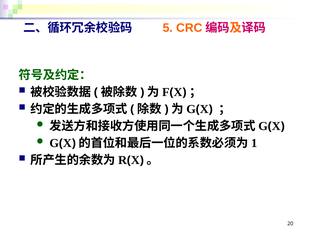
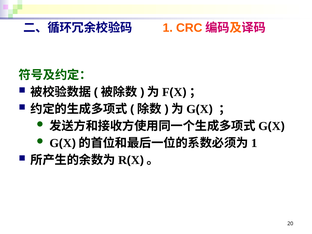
5: 5 -> 1 (168, 28)
